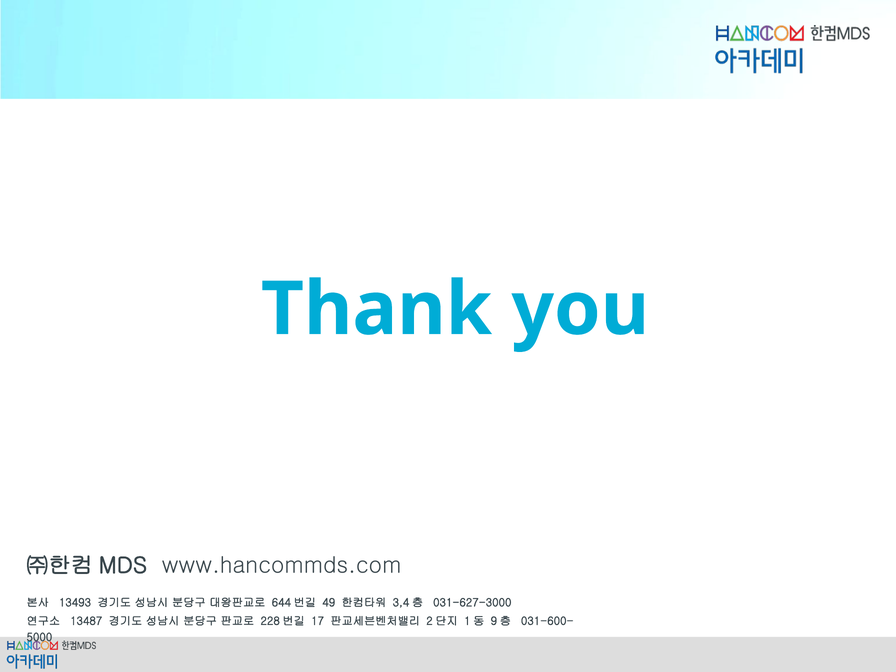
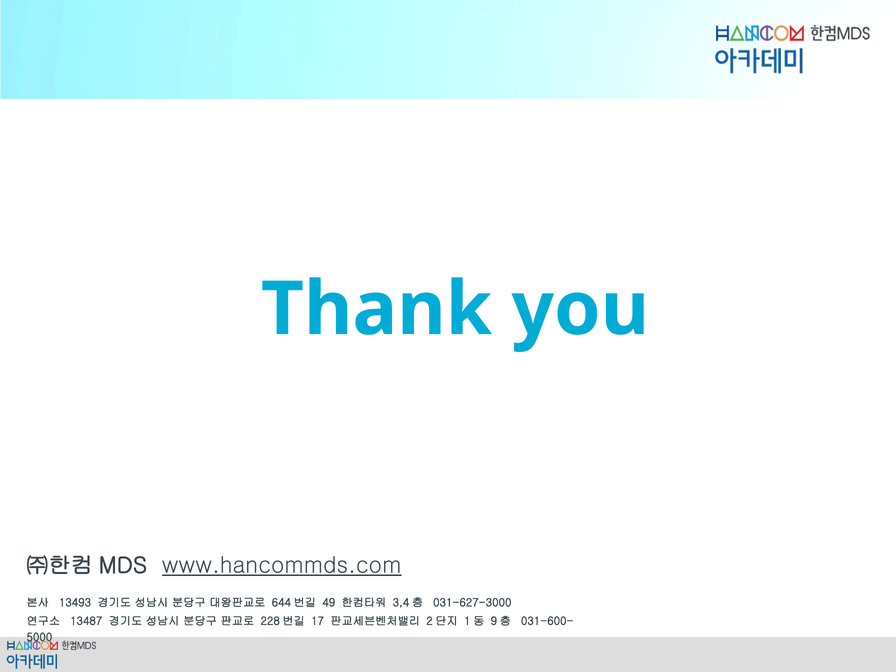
www.hancommds.com underline: none -> present (282, 566)
